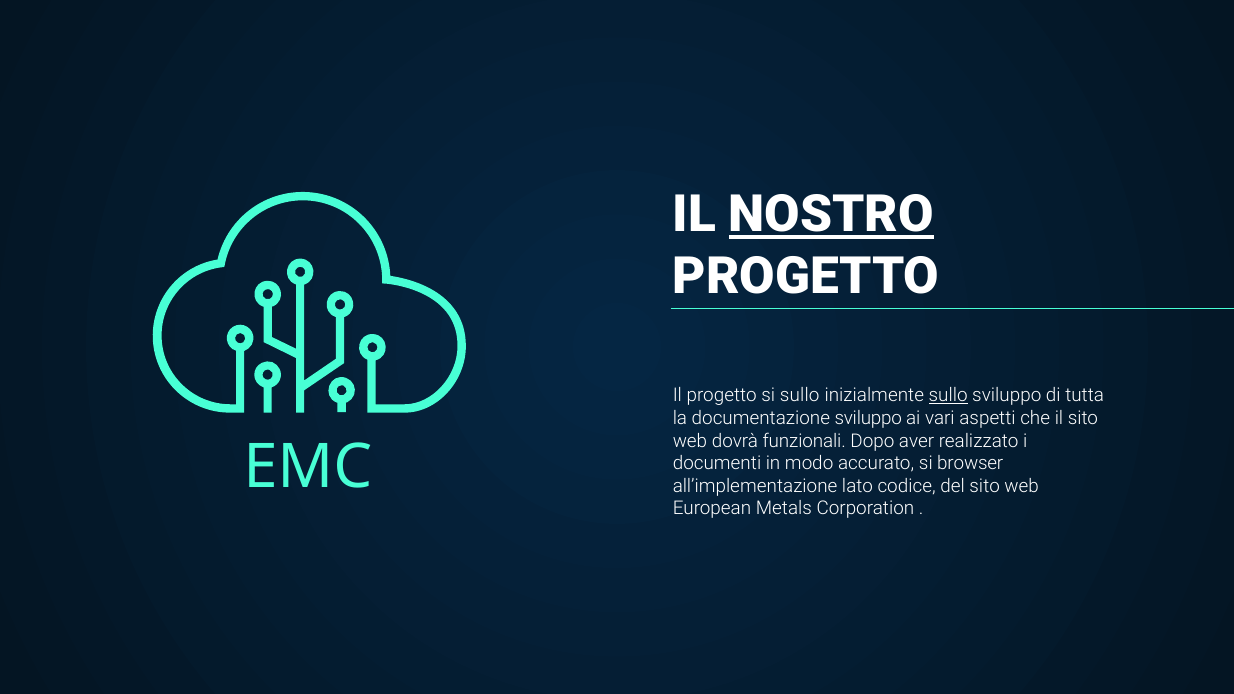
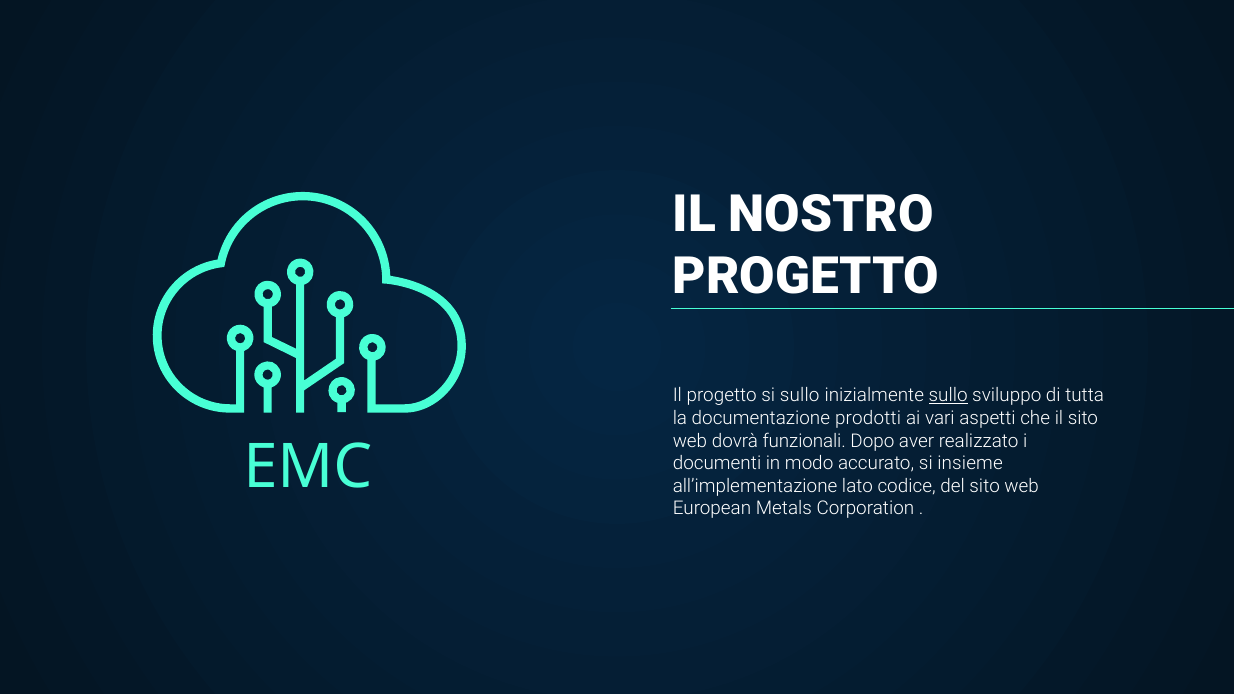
NOSTRO underline: present -> none (831, 215)
documentazione sviluppo: sviluppo -> prodotti (868, 418)
browser: browser -> insieme (970, 464)
